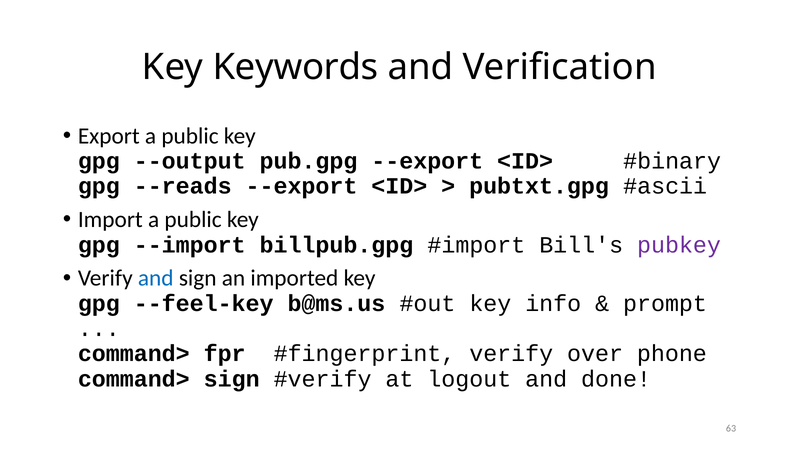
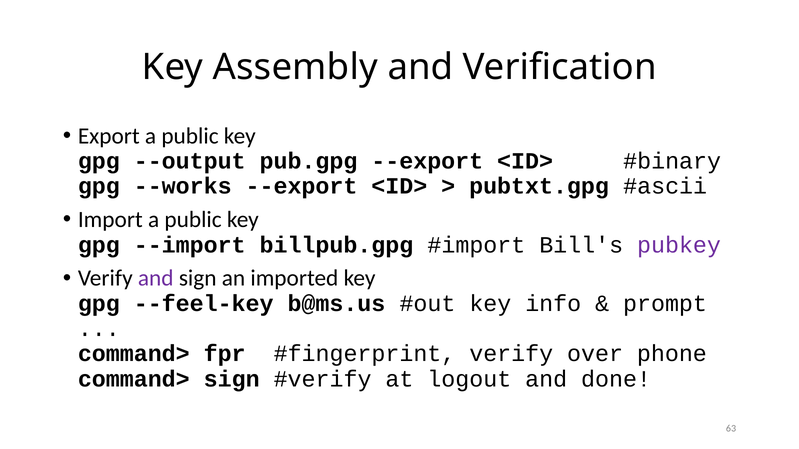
Keywords: Keywords -> Assembly (295, 67)
--reads: --reads -> --works (183, 186)
and colour: blue -> purple (156, 279)
